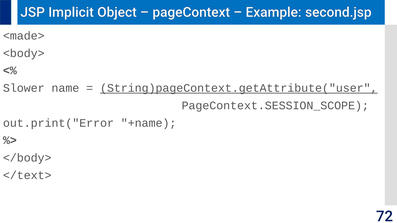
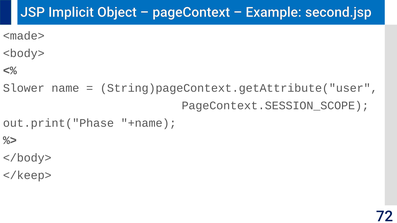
String)pageContext.getAttribute("user underline: present -> none (239, 88)
out.print("Error: out.print("Error -> out.print("Phase (58, 123)
</text>: </text> -> </keep> (27, 176)
